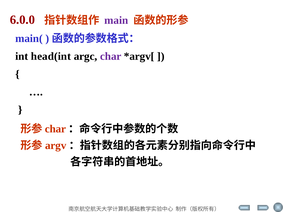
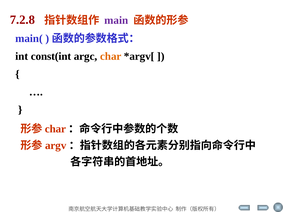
6.0.0: 6.0.0 -> 7.2.8 (22, 20)
head(int: head(int -> const(int (51, 56)
char colour: purple -> orange (111, 56)
